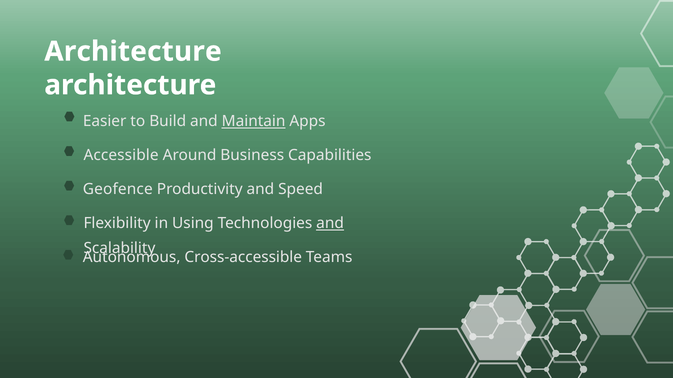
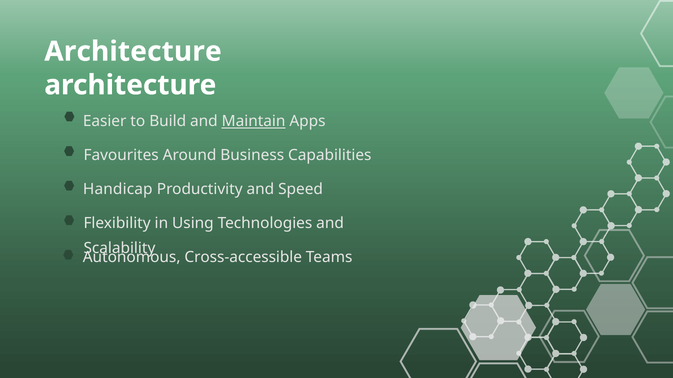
Accessible: Accessible -> Favourites (121, 156)
Geofence: Geofence -> Handicap (118, 190)
and underline: present -> none (330, 224)
